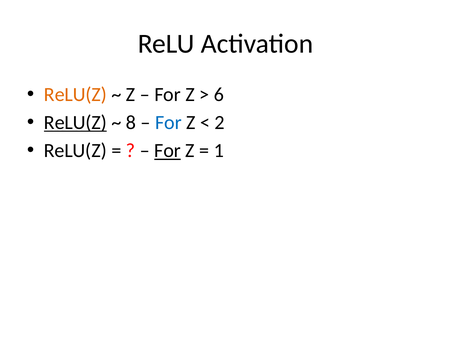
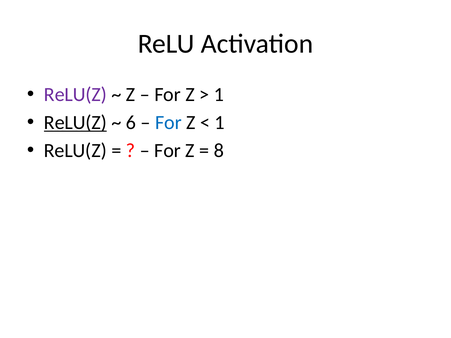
ReLU(Z colour: orange -> purple (75, 95)
6: 6 -> 1 (219, 95)
8: 8 -> 6 (131, 123)
2: 2 -> 1 (220, 123)
For underline: present -> none (168, 151)
1: 1 -> 8 (219, 151)
